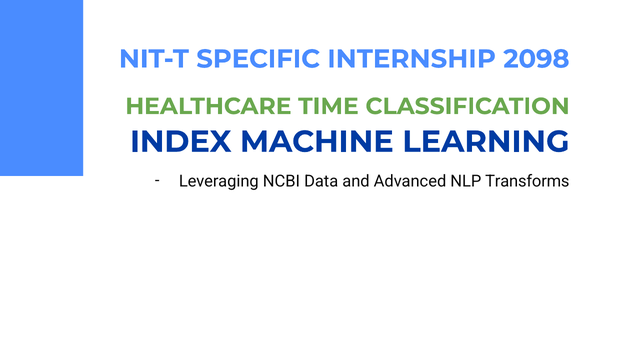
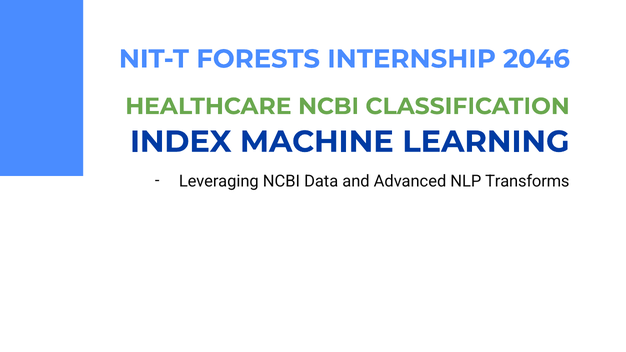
SPECIFIC: SPECIFIC -> FORESTS (258, 59)
2098: 2098 -> 2046 (536, 59)
HEALTHCARE TIME: TIME -> NCBI (329, 106)
